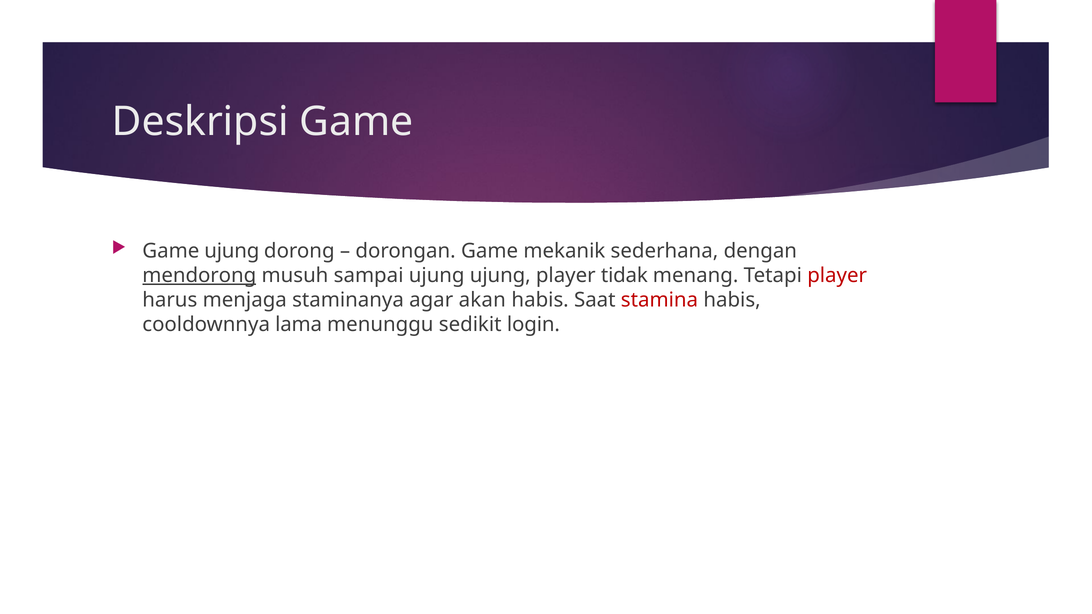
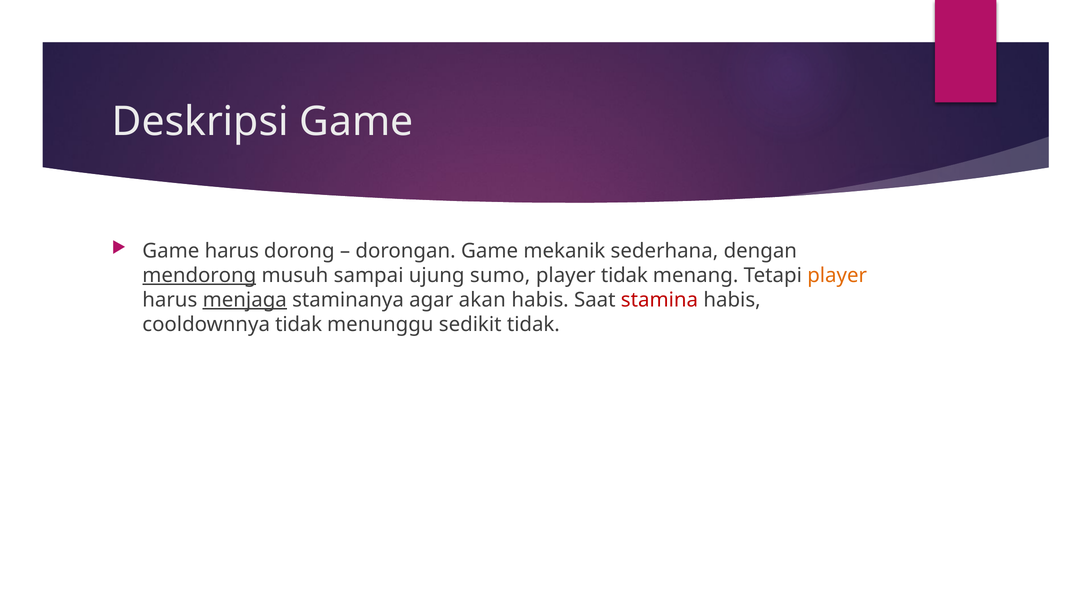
Game ujung: ujung -> harus (232, 251)
ujung ujung: ujung -> sumo (500, 276)
player colour: red -> orange (837, 276)
menjaga underline: none -> present (245, 300)
cooldownnya lama: lama -> tidak (299, 325)
sedikit login: login -> tidak (533, 325)
